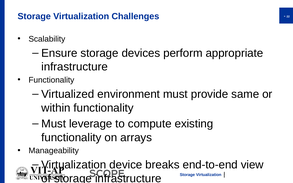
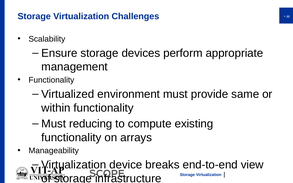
infrastructure: infrastructure -> management (75, 67)
leverage: leverage -> reducing (91, 124)
